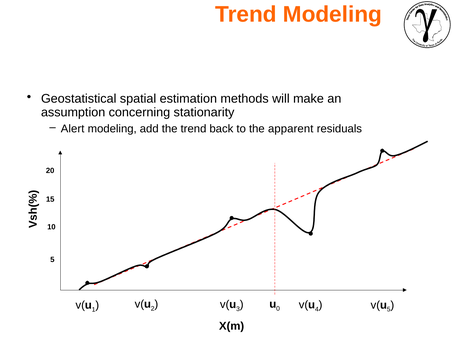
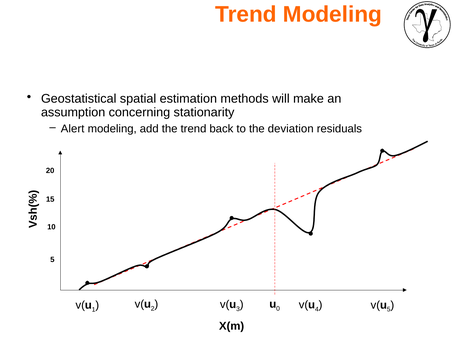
apparent: apparent -> deviation (291, 129)
